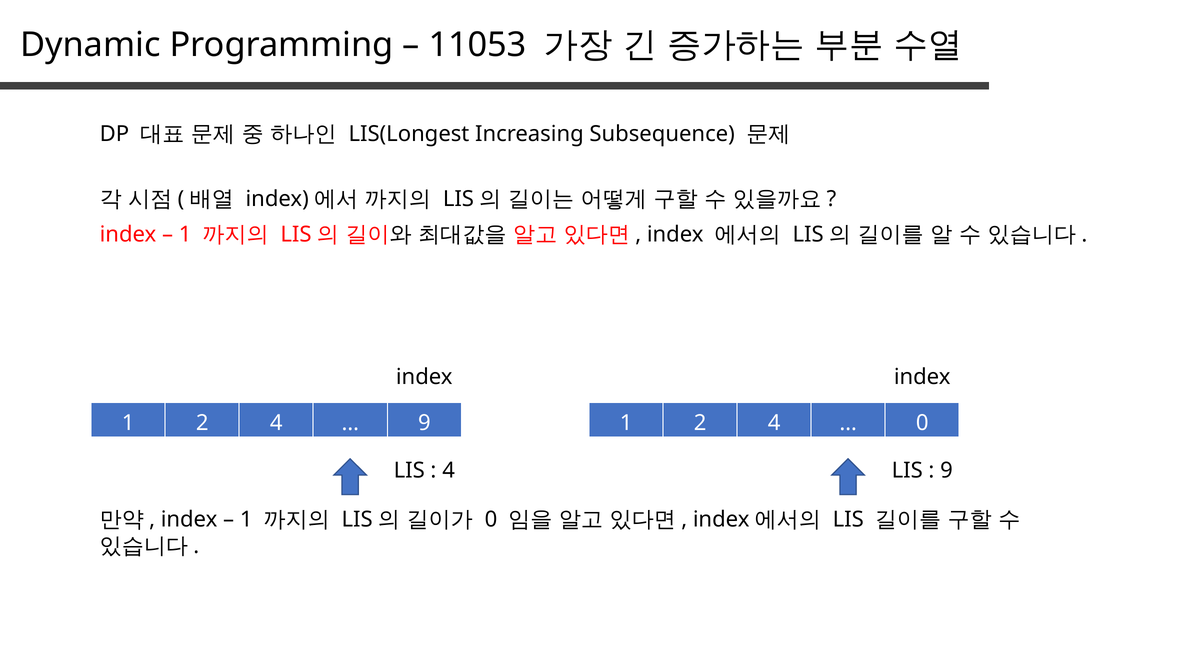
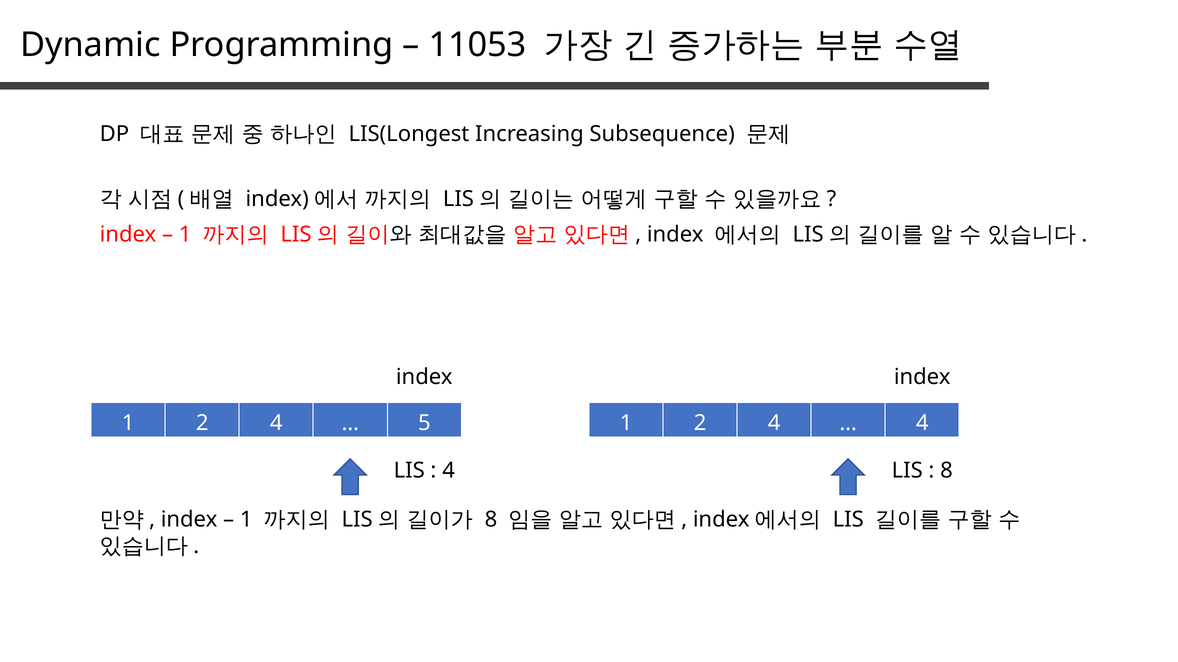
9: 9 -> 5 (424, 423)
0: 0 -> 4 (922, 423)
9: 9 -> 8 (947, 471)
0: 0 -> 8 (491, 520)
